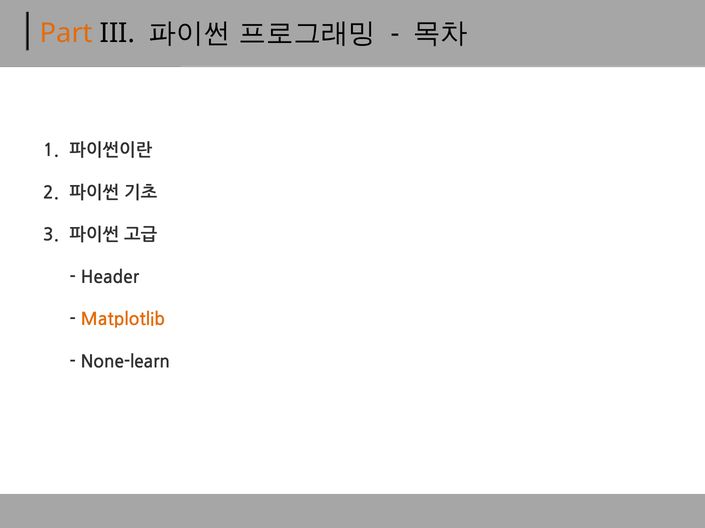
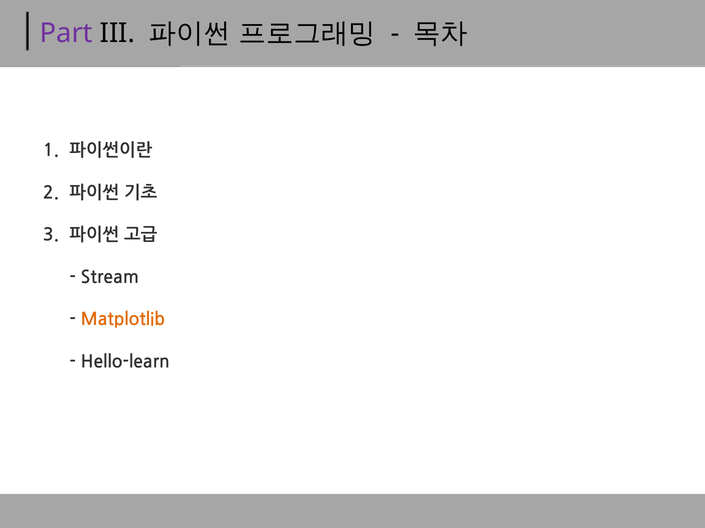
Part colour: orange -> purple (66, 33)
Header: Header -> Stream (110, 278)
None-learn: None-learn -> Hello-learn (125, 362)
